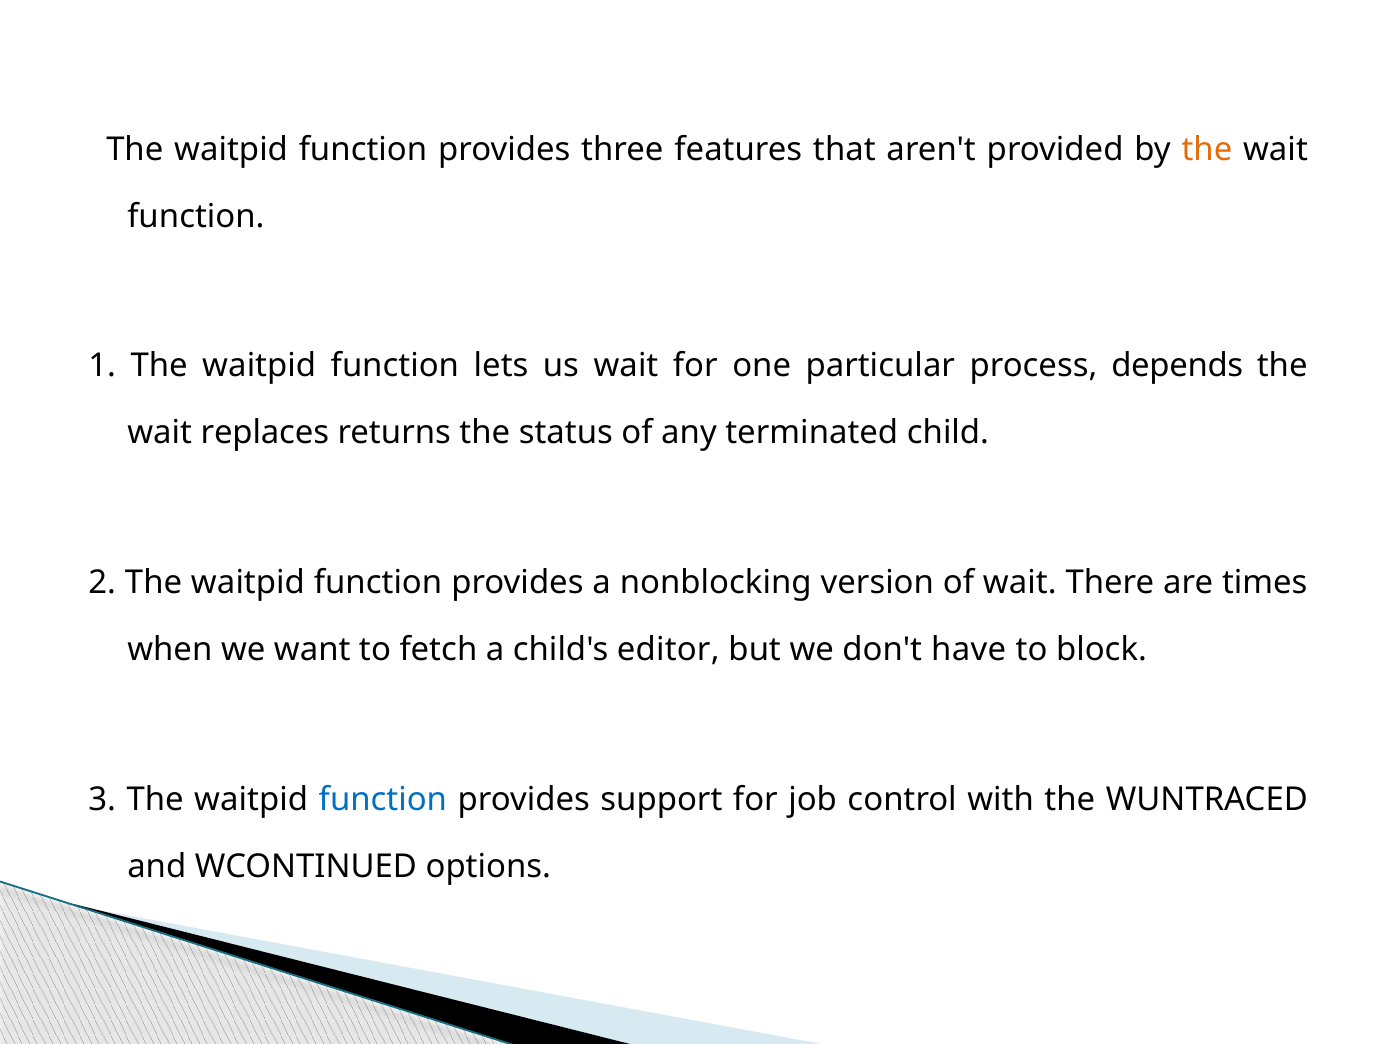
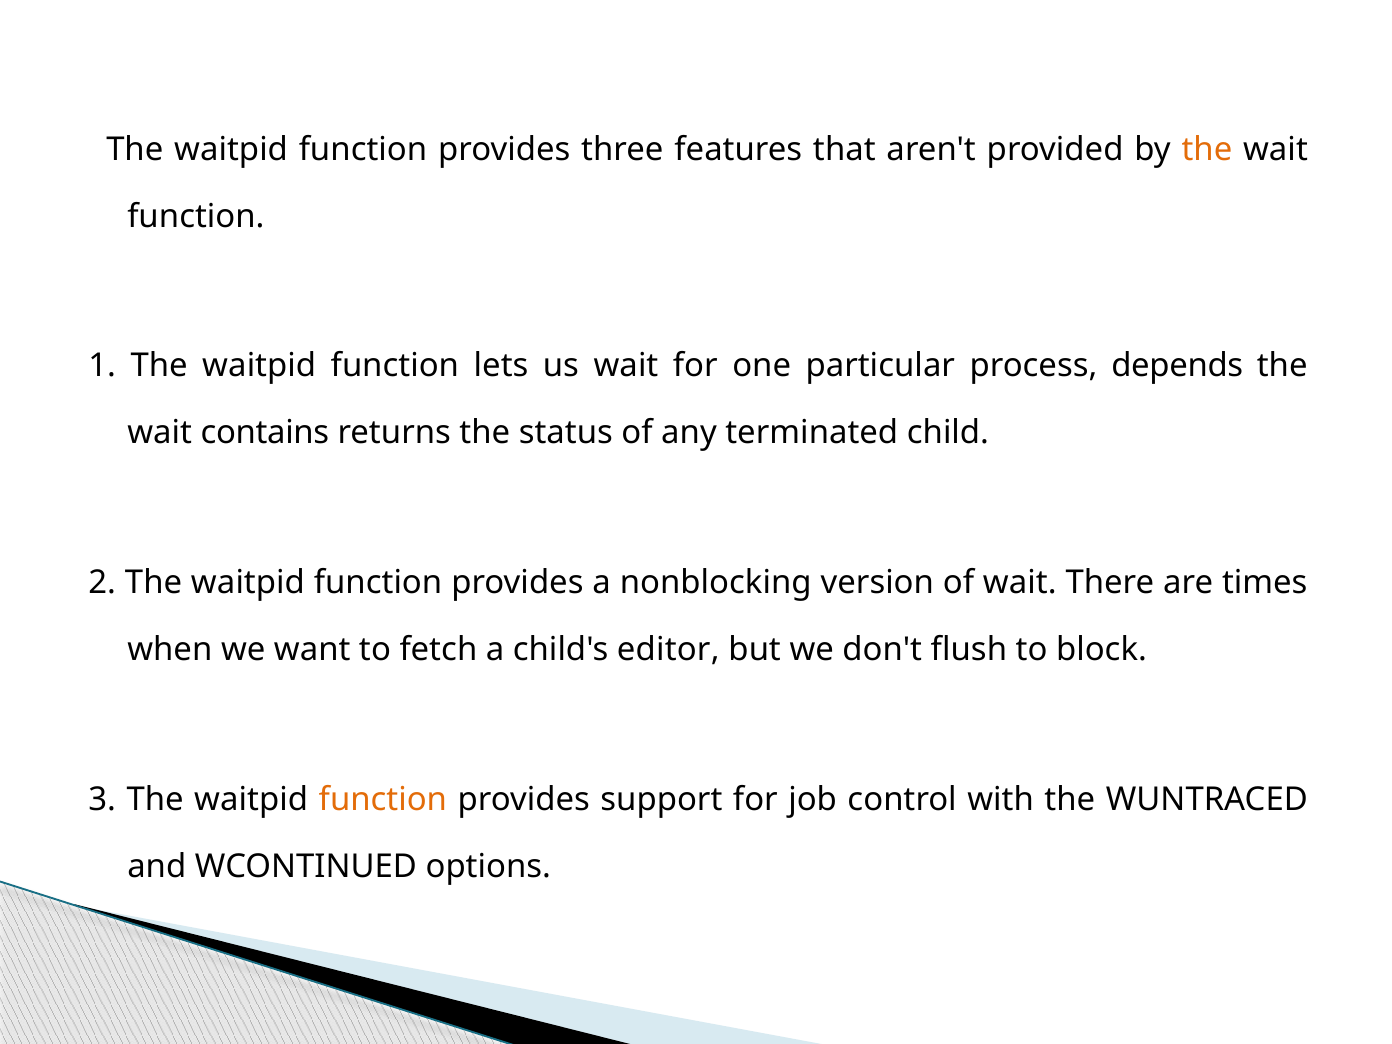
replaces: replaces -> contains (265, 433)
have: have -> flush (969, 650)
function colour: blue -> orange (383, 799)
